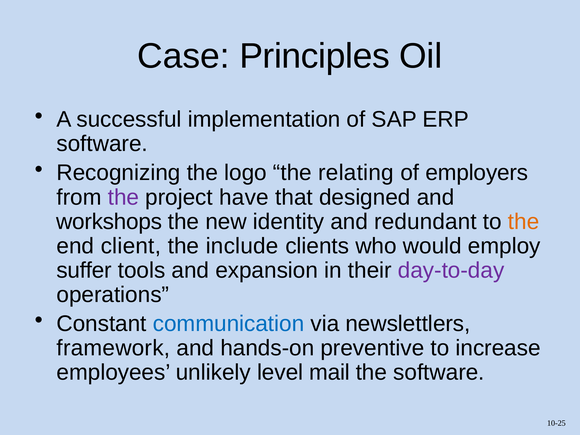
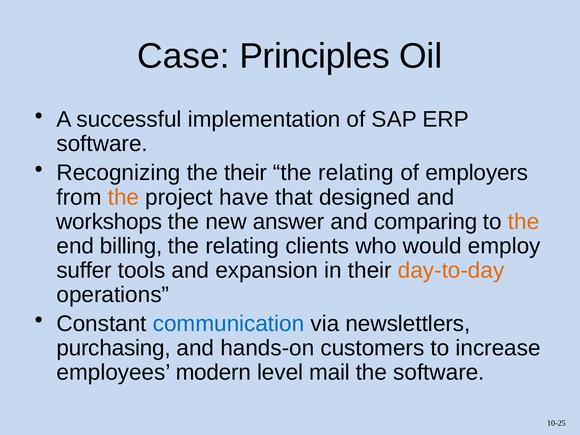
the logo: logo -> their (246, 173)
the colour: purple -> orange (123, 197)
identity: identity -> answer (289, 222)
redundant: redundant -> comparing (426, 222)
client: client -> billing (131, 246)
include: include -> relating (242, 246)
day-to-day colour: purple -> orange (451, 270)
framework: framework -> purchasing (114, 348)
preventive: preventive -> customers (372, 348)
unlikely: unlikely -> modern (213, 372)
